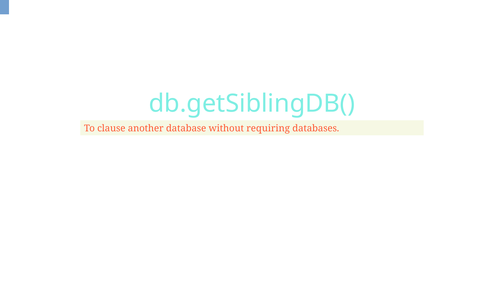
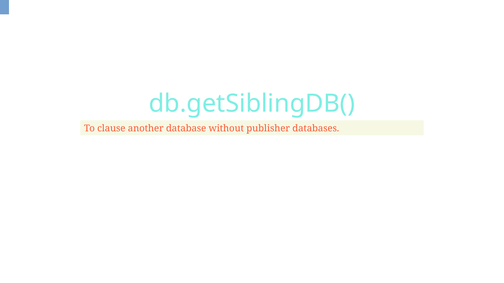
requiring: requiring -> publisher (268, 129)
